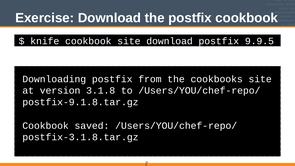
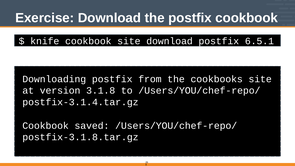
9.9.5: 9.9.5 -> 6.5.1 (259, 41)
postfix-9.1.8.tar.gz: postfix-9.1.8.tar.gz -> postfix-3.1.4.tar.gz (80, 102)
